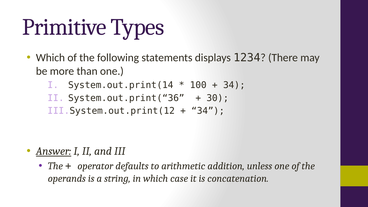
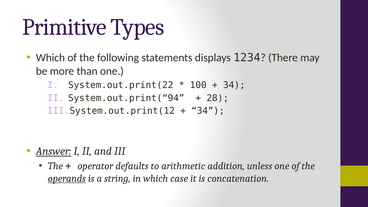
System.out.print(14: System.out.print(14 -> System.out.print(22 (121, 85)
System.out.print(“36: System.out.print(“36 -> System.out.print(“94 (126, 98)
30: 30 -> 28 (218, 98)
operands underline: none -> present (67, 178)
